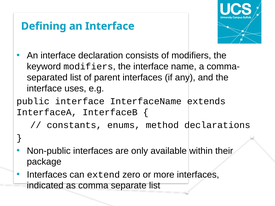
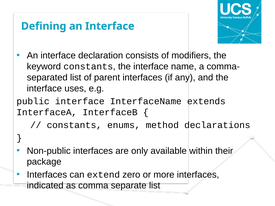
keyword modifiers: modifiers -> constants (88, 67)
